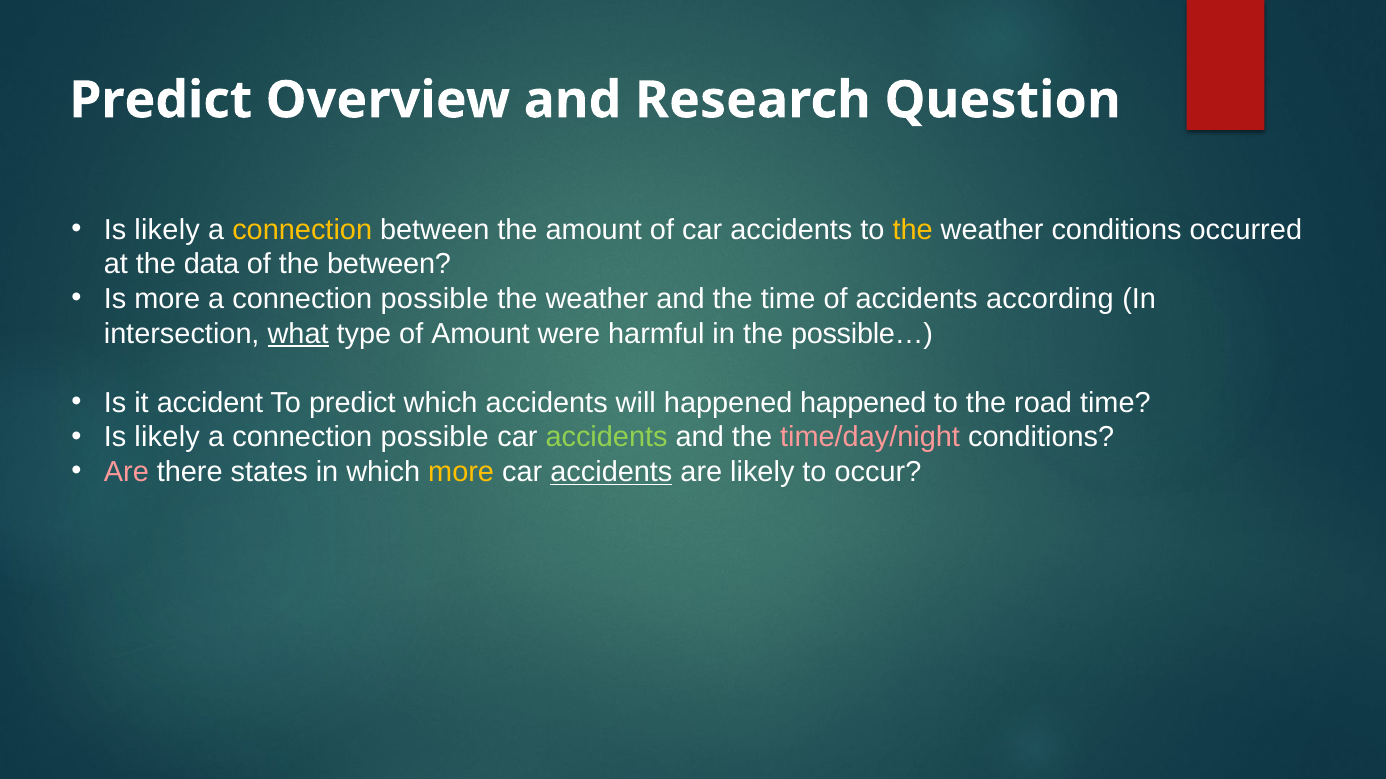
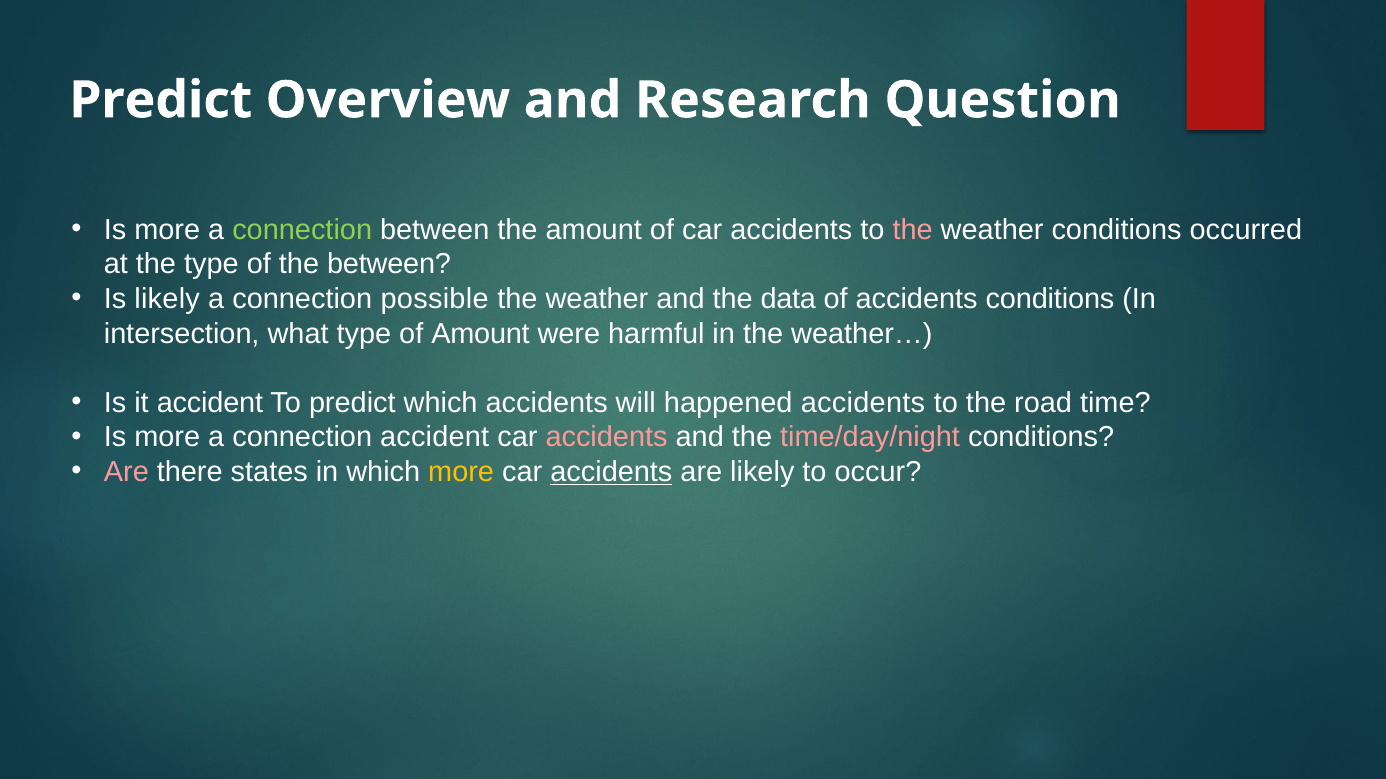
likely: likely -> more (167, 230)
connection colour: yellow -> light green (302, 230)
the colour: yellow -> pink (913, 230)
the data: data -> type (211, 264)
Is more: more -> likely (167, 299)
the time: time -> data (788, 299)
accidents according: according -> conditions (1050, 299)
what underline: present -> none (298, 334)
possible…: possible… -> weather… (862, 334)
happened happened: happened -> accidents (863, 403)
likely: likely -> more (167, 438)
possible: possible -> accident (435, 438)
accidents colour: light green -> pink (607, 438)
